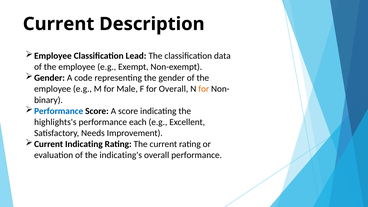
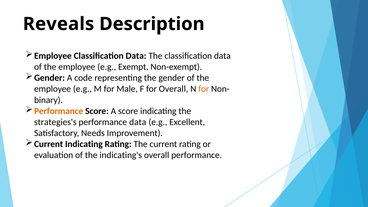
Current: Current -> Reveals (59, 24)
Employee Classification Lead: Lead -> Data (136, 56)
Performance colour: blue -> orange (59, 111)
highlights's: highlights's -> strategies's (55, 122)
performance each: each -> data (138, 122)
